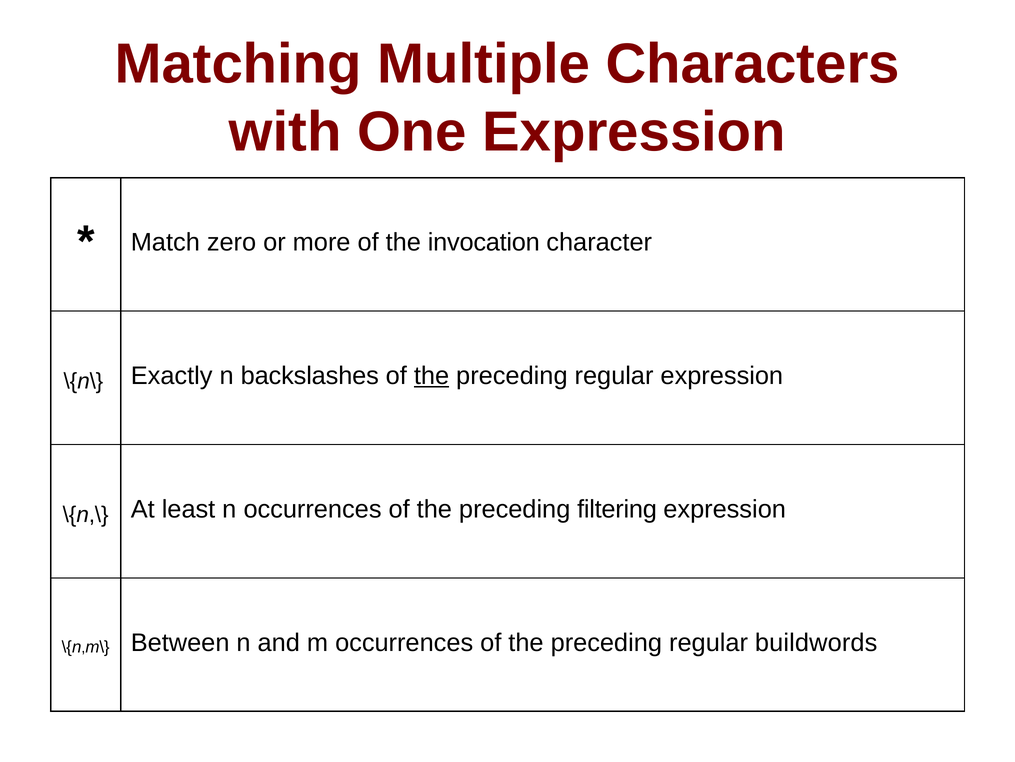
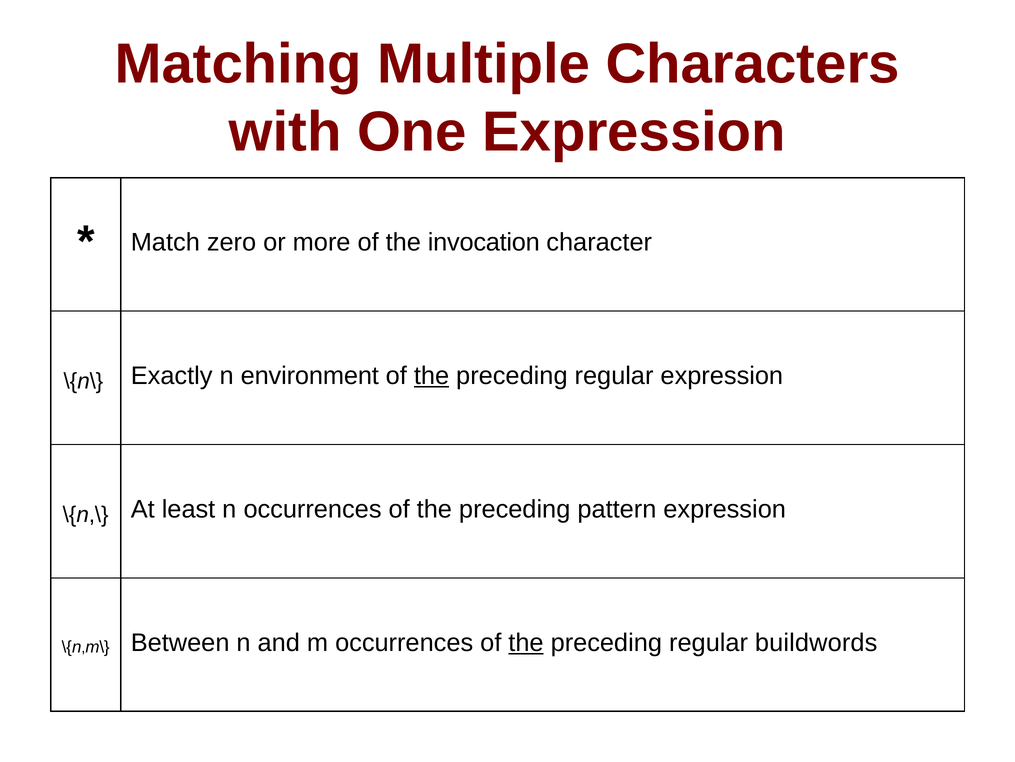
backslashes: backslashes -> environment (310, 376)
filtering: filtering -> pattern (617, 509)
the underline: none -> present (526, 642)
